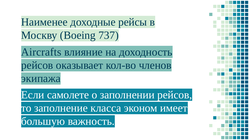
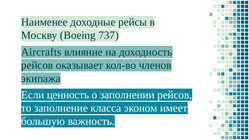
самолете: самолете -> ценность (68, 95)
